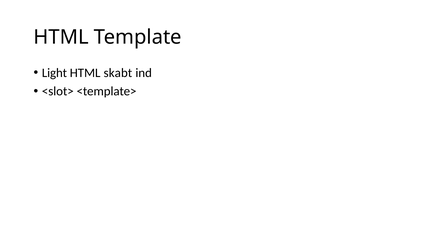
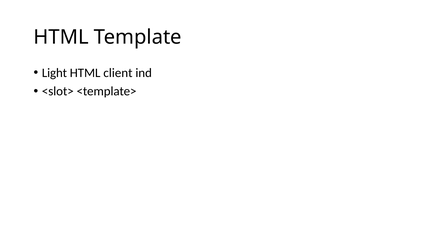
skabt: skabt -> client (118, 73)
